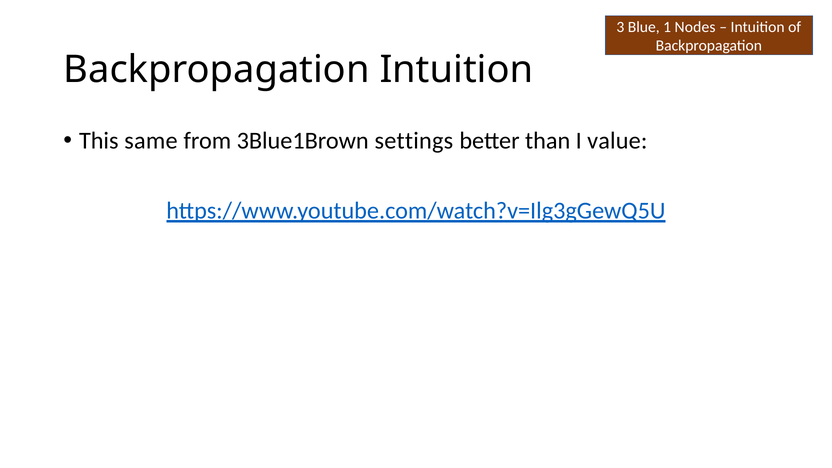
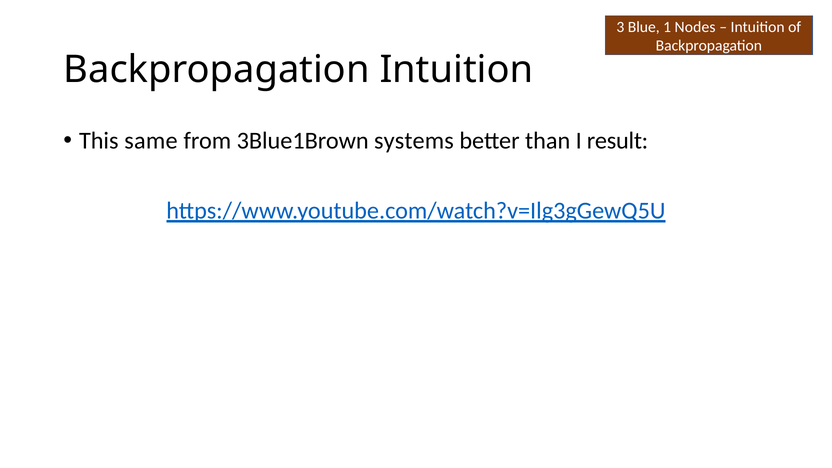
settings: settings -> systems (414, 141)
value: value -> result (618, 141)
